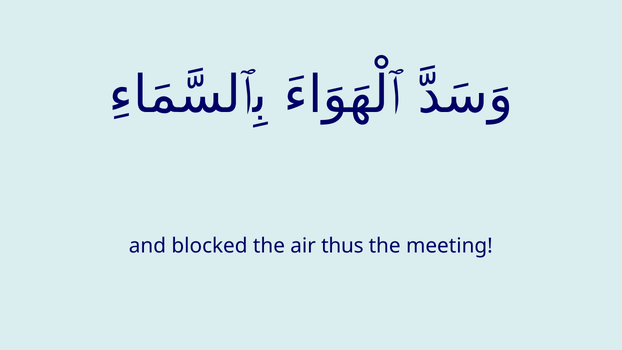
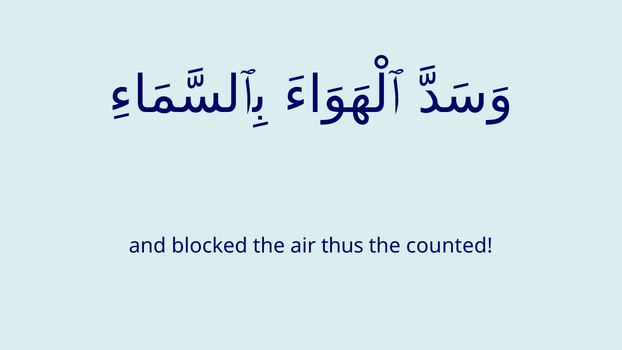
meeting: meeting -> counted (449, 246)
